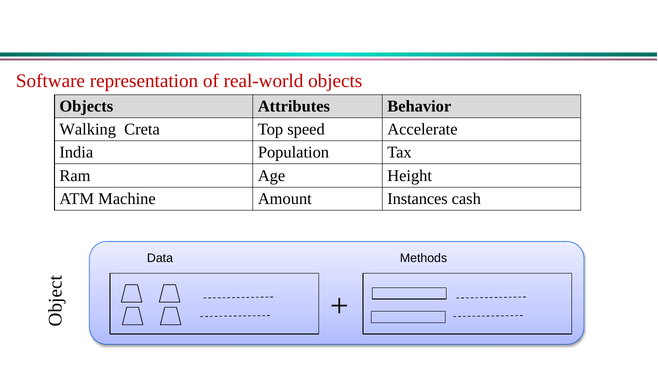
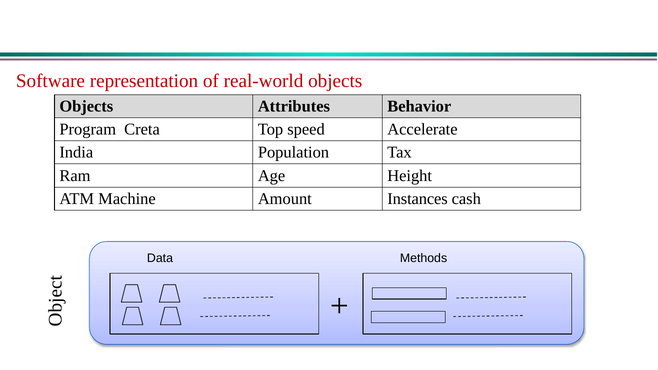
Walking: Walking -> Program (88, 129)
